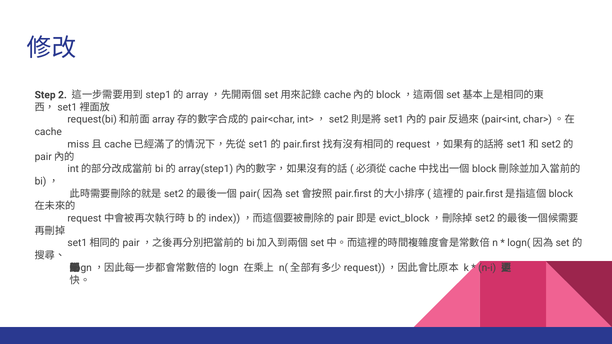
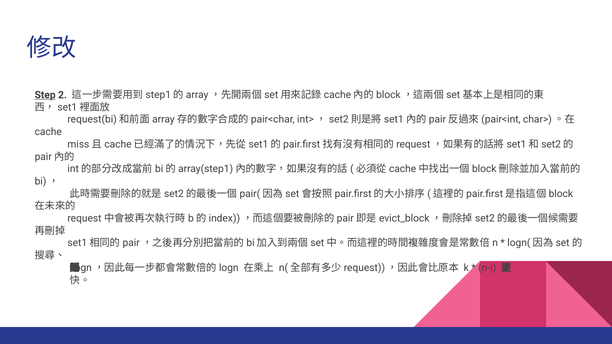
Step underline: none -> present (45, 95)
